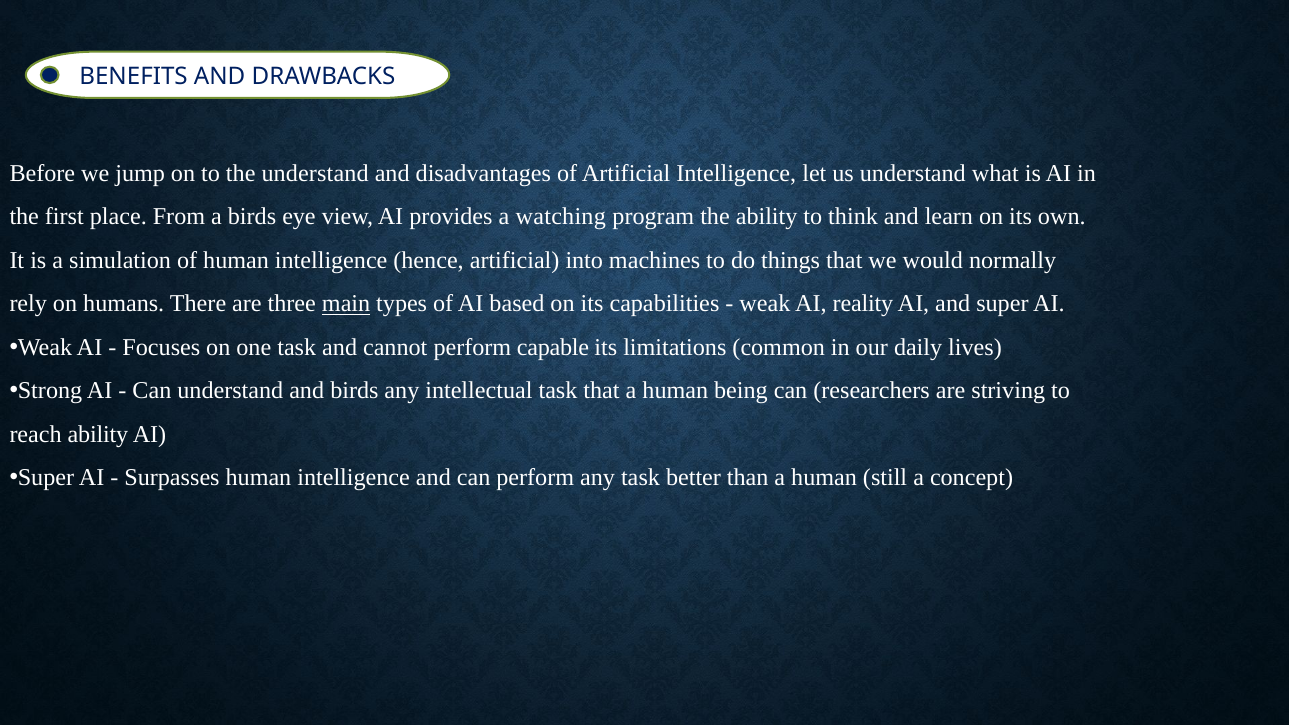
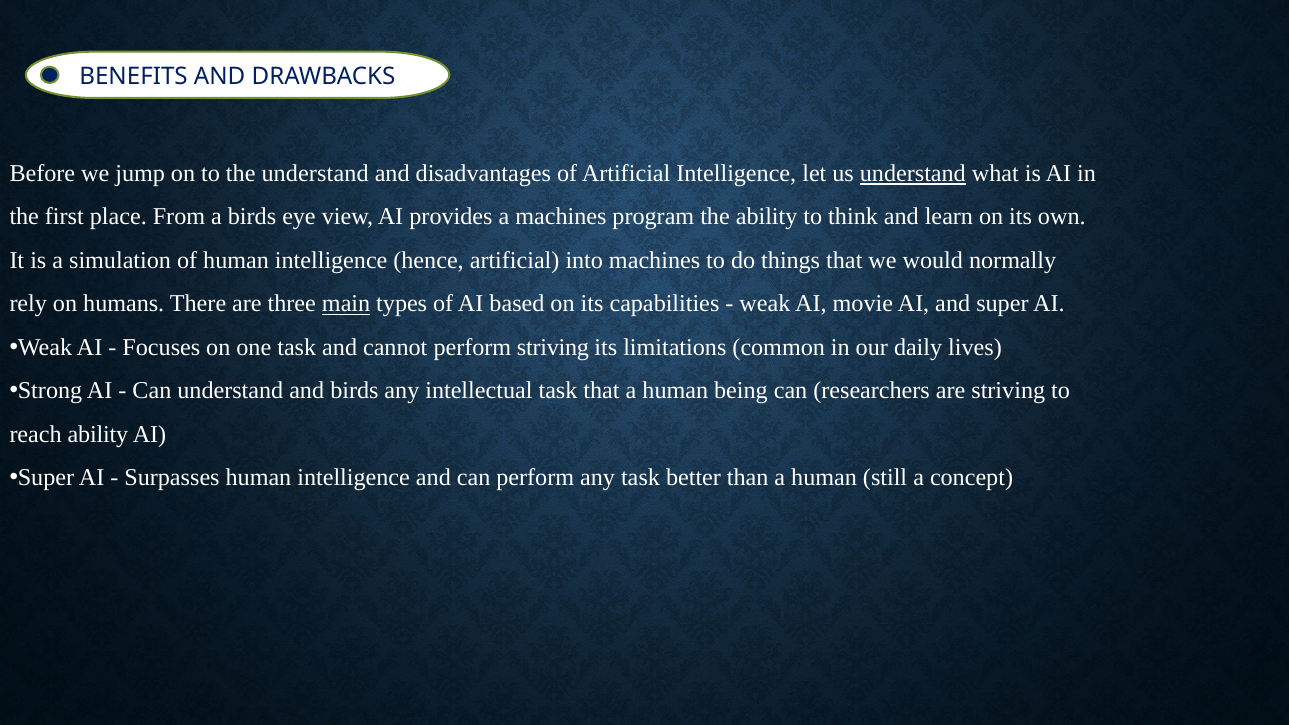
understand underline: none -> present (913, 173)
a watching: watching -> machines (561, 217)
reality: reality -> movie (863, 304)
perform capable: capable -> striving (553, 347)
